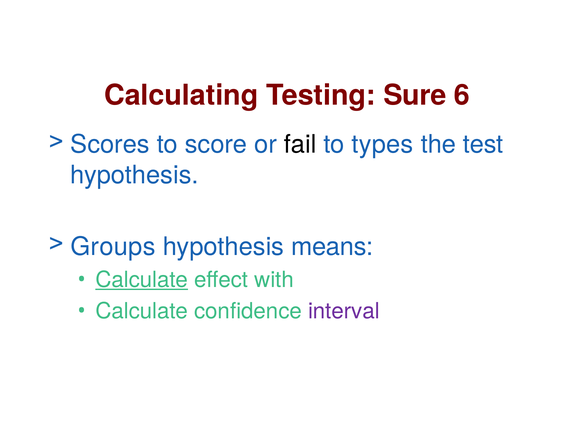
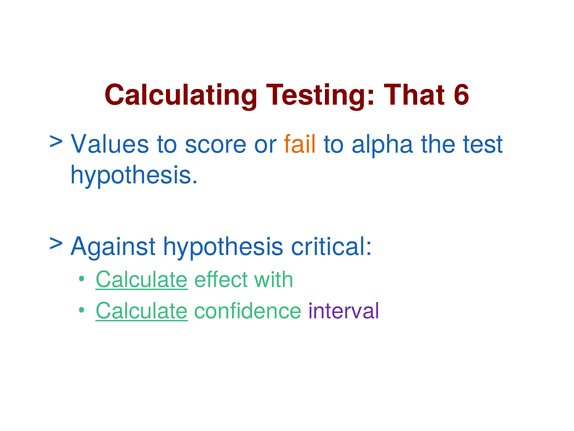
Sure: Sure -> That (415, 95)
Scores: Scores -> Values (110, 144)
fail colour: black -> orange (300, 144)
types: types -> alpha (383, 144)
Groups: Groups -> Against (113, 246)
means: means -> critical (332, 246)
Calculate underline: none -> present (142, 311)
